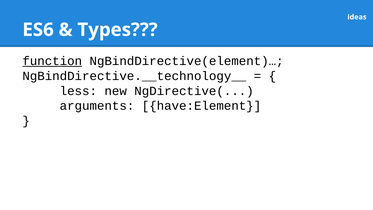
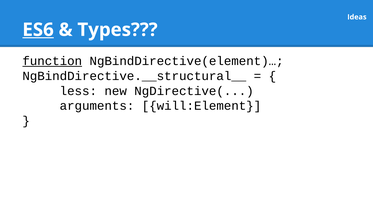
ES6 underline: none -> present (38, 30)
NgBindDirective.__technology__: NgBindDirective.__technology__ -> NgBindDirective.__structural__ (134, 76)
have:Element: have:Element -> will:Element (201, 106)
